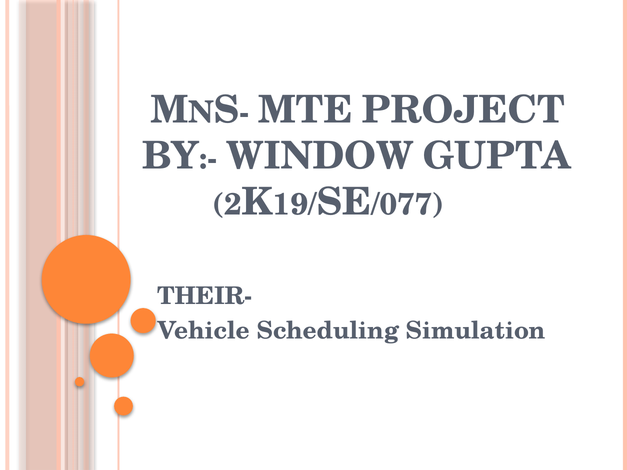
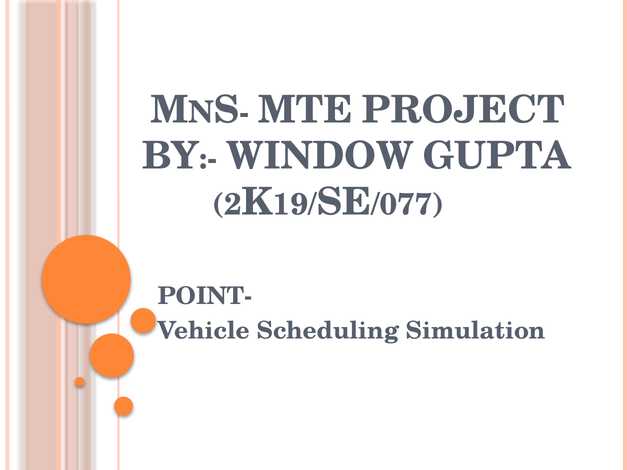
THEIR-: THEIR- -> POINT- (205, 296)
